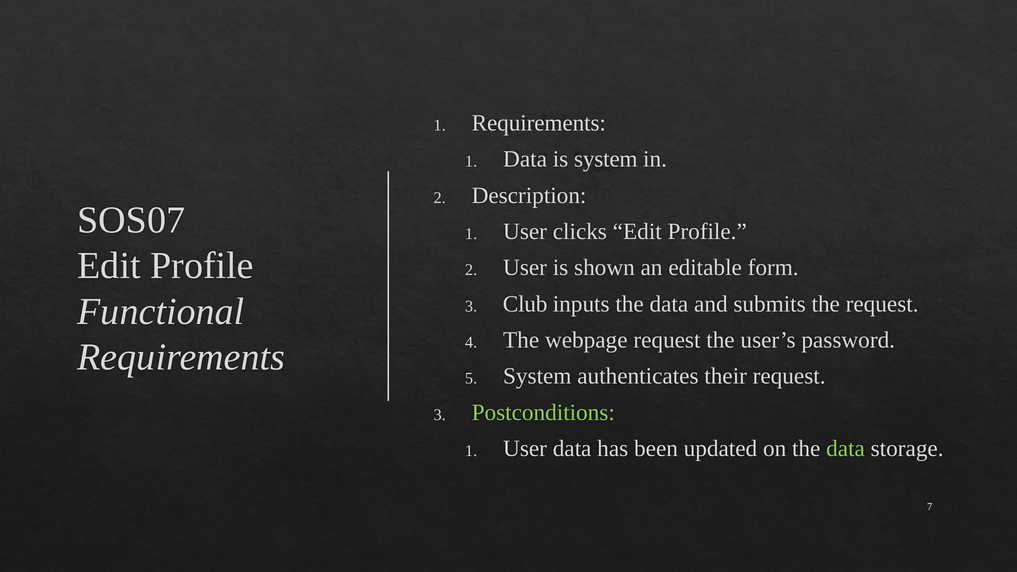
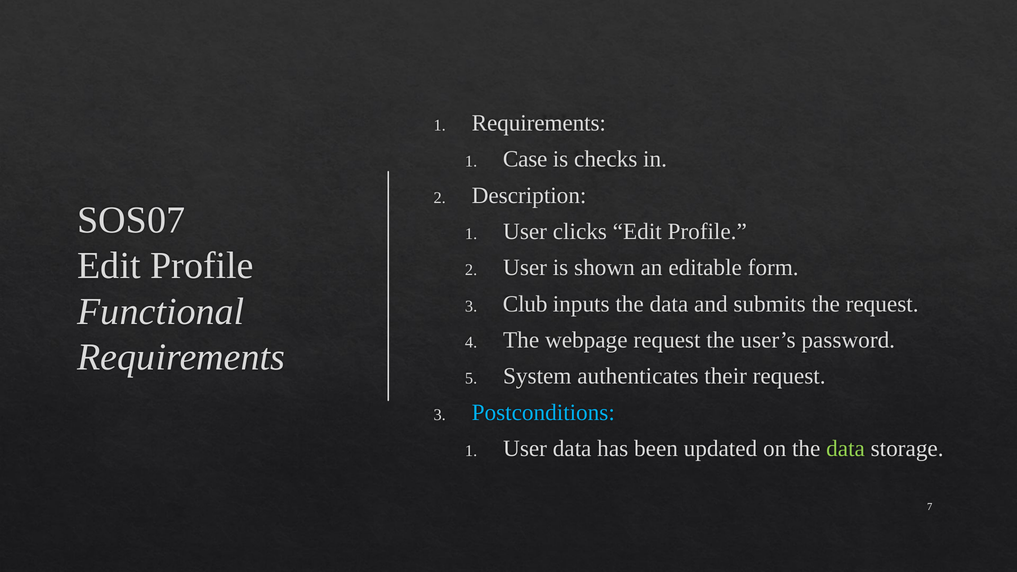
Data: Data -> Case (525, 159)
is system: system -> checks (606, 159)
Postconditions colour: light green -> light blue (543, 413)
